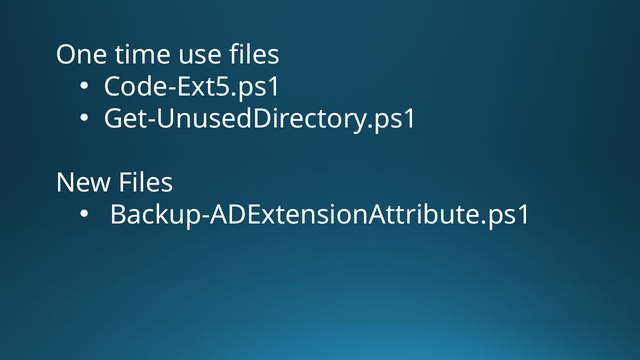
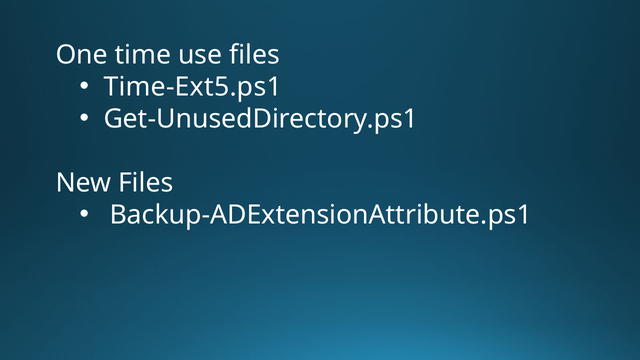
Code-Ext5.ps1: Code-Ext5.ps1 -> Time-Ext5.ps1 (193, 87)
